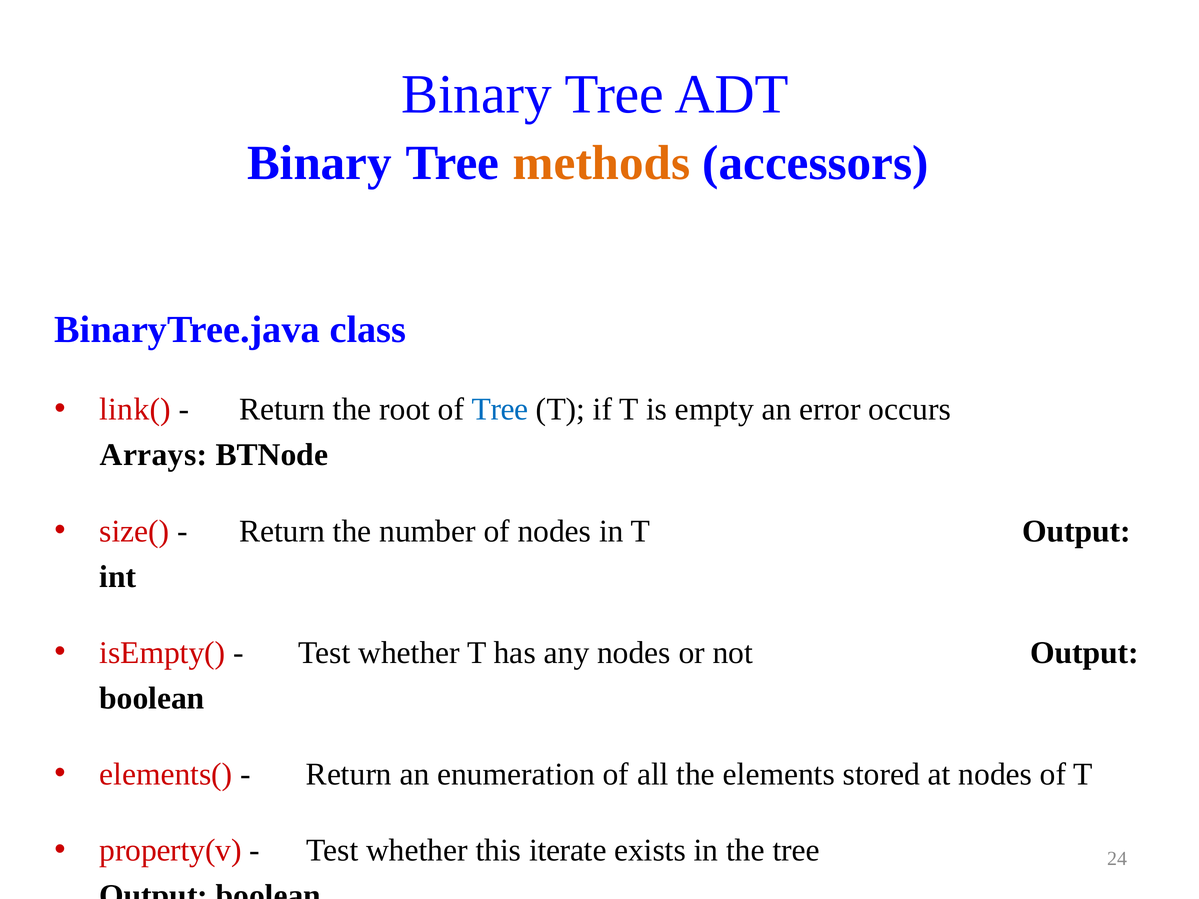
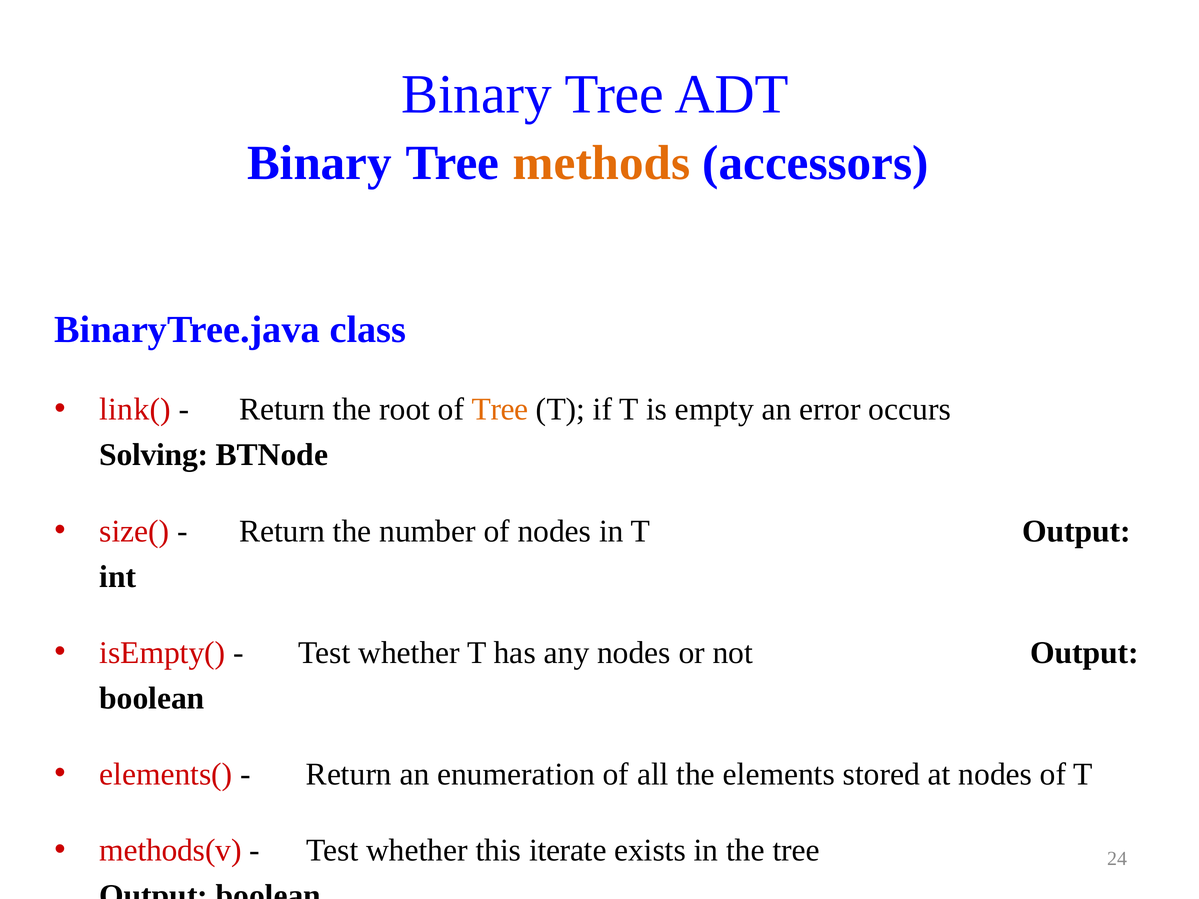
Tree colour: blue -> orange (500, 410)
Arrays: Arrays -> Solving (154, 455)
property(v: property(v -> methods(v (170, 851)
